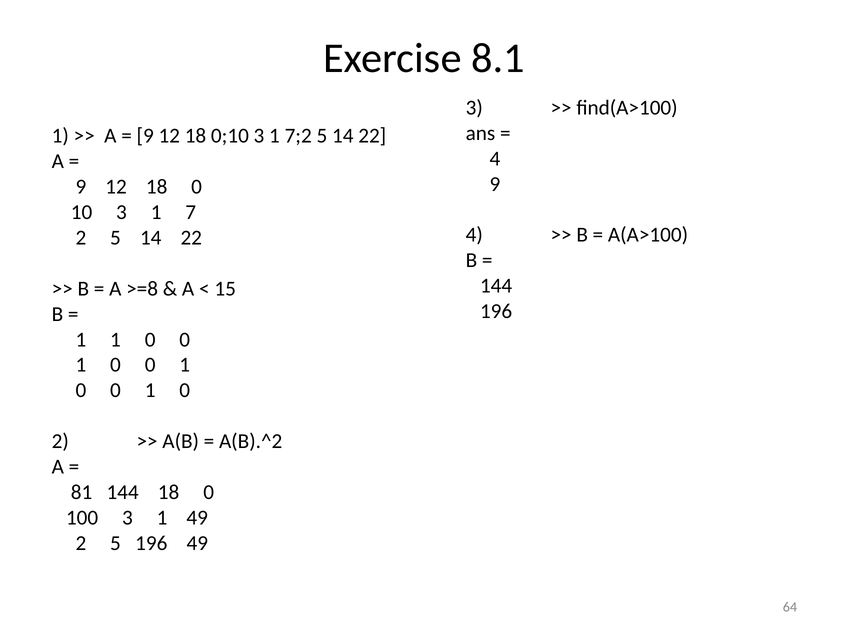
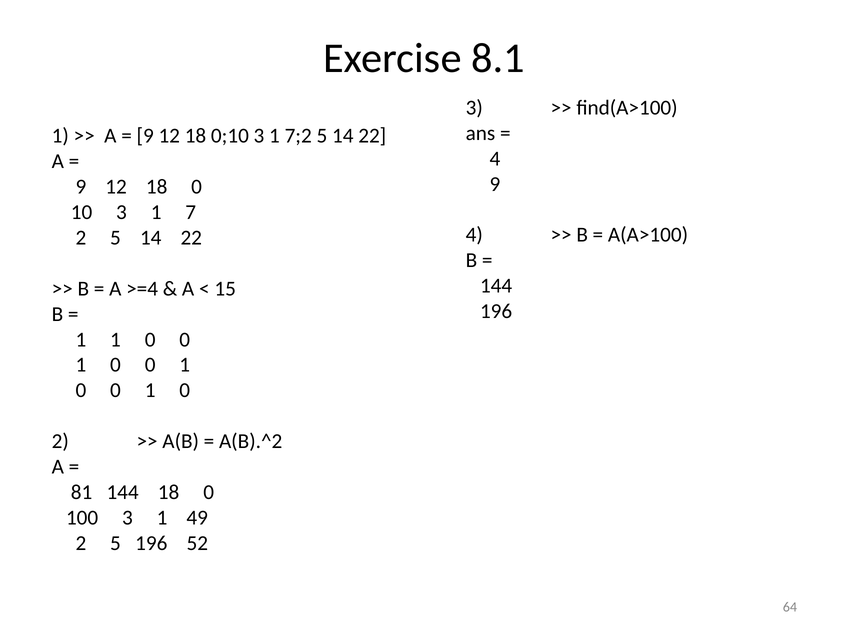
>=8: >=8 -> >=4 (142, 289)
196 49: 49 -> 52 (197, 543)
